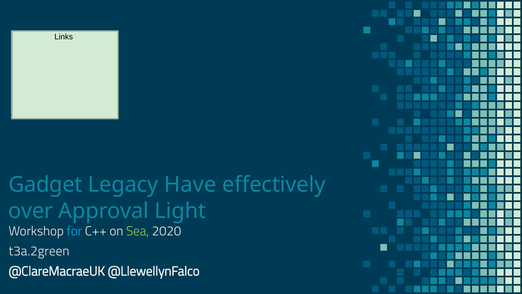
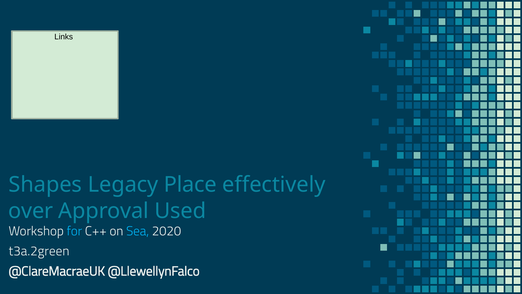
Gadget: Gadget -> Shapes (45, 184)
Have: Have -> Place (190, 184)
Light: Light -> Used (180, 211)
Sea colour: light green -> light blue (138, 231)
